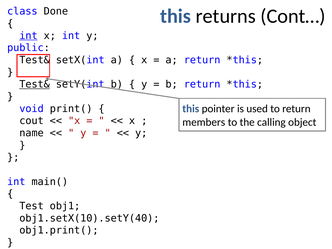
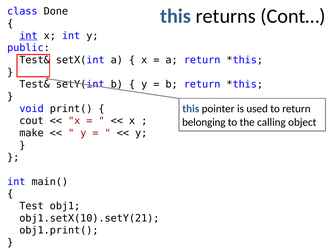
Test& underline: present -> none (35, 84)
members: members -> belonging (204, 122)
name: name -> make (32, 133)
obj1.setX(10).setY(40: obj1.setX(10).setY(40 -> obj1.setX(10).setY(21 (89, 218)
